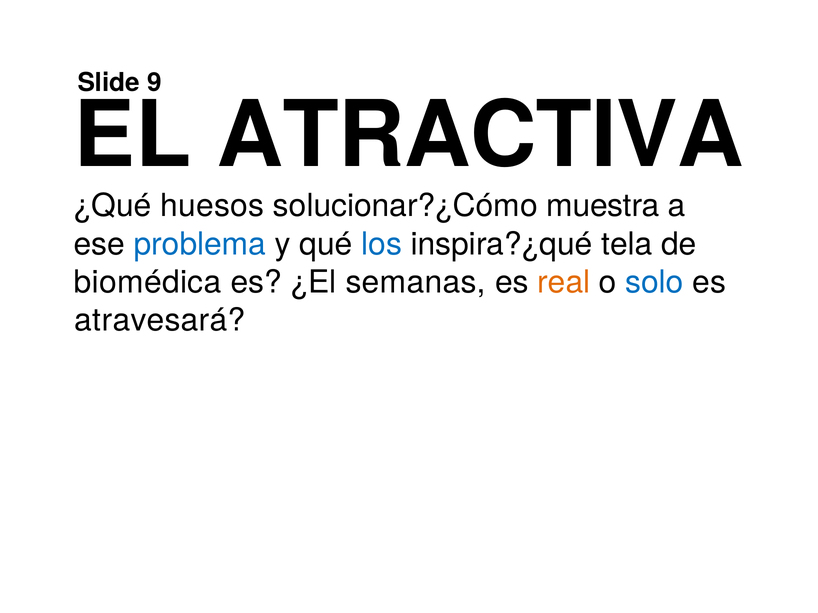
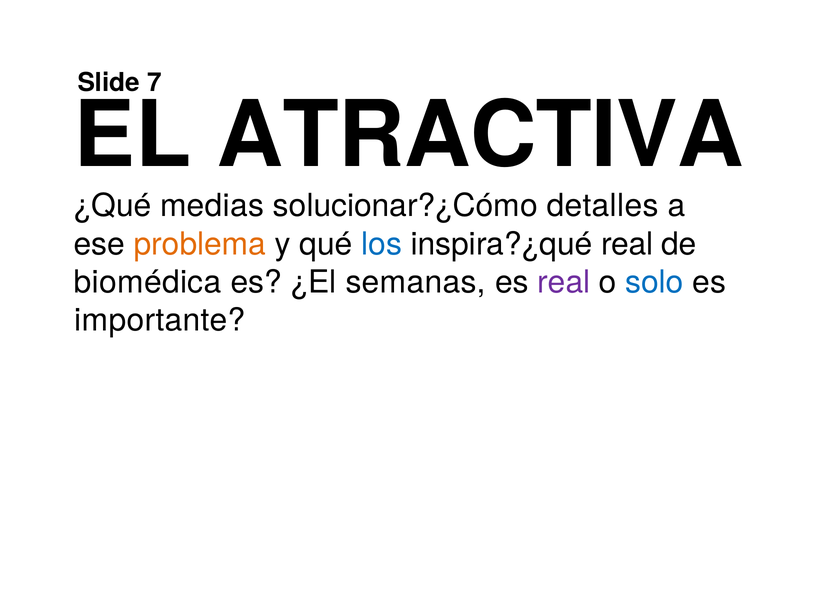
9: 9 -> 7 (154, 83)
huesos: huesos -> medias (212, 206)
muestra: muestra -> detalles (603, 206)
problema colour: blue -> orange (200, 244)
inspira?¿qué tela: tela -> real (627, 244)
real colour: orange -> purple (564, 282)
atravesará: atravesará -> importante (160, 321)
